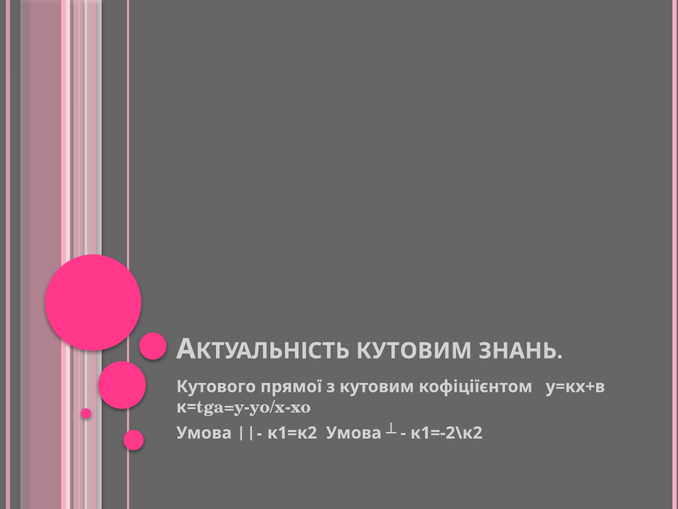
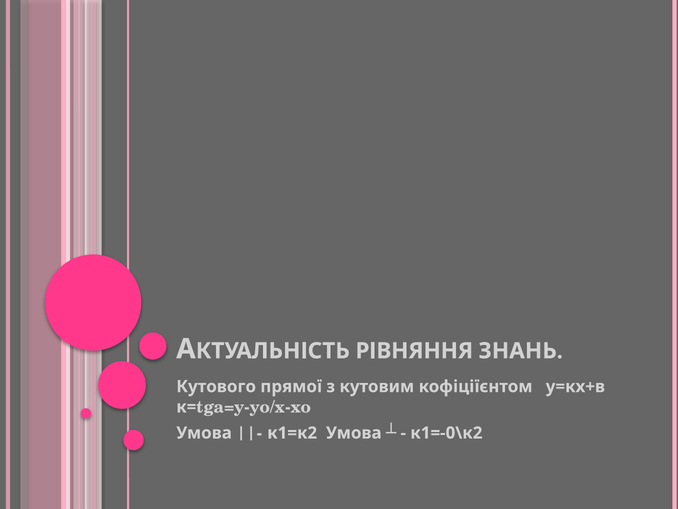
КУТОВИМ: КУТОВИМ -> РІВНЯННЯ (414, 351)
к1=-2\к2: к1=-2\к2 -> к1=-0\к2 (446, 433)
